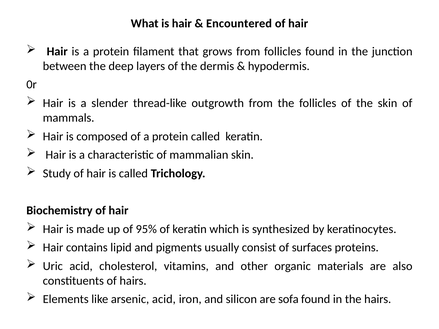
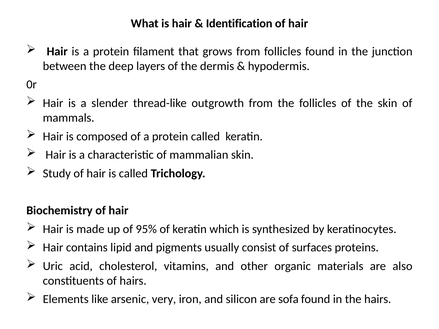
Encountered: Encountered -> Identification (239, 24)
arsenic acid: acid -> very (164, 299)
